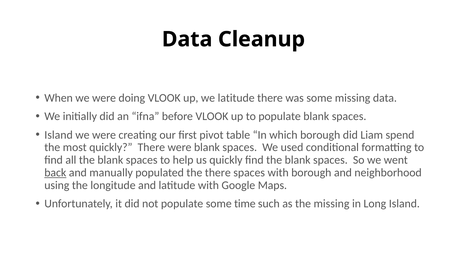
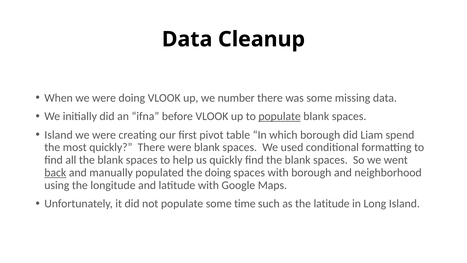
we latitude: latitude -> number (236, 98)
populate underline: none -> present (280, 116)
the there: there -> doing (218, 172)
the missing: missing -> latitude (332, 204)
